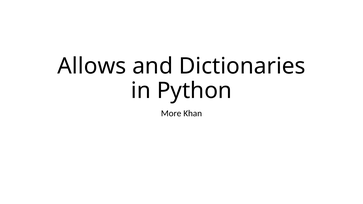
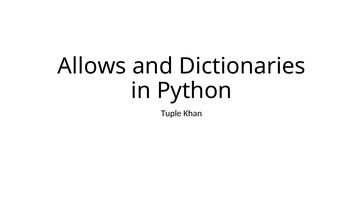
More: More -> Tuple (171, 113)
